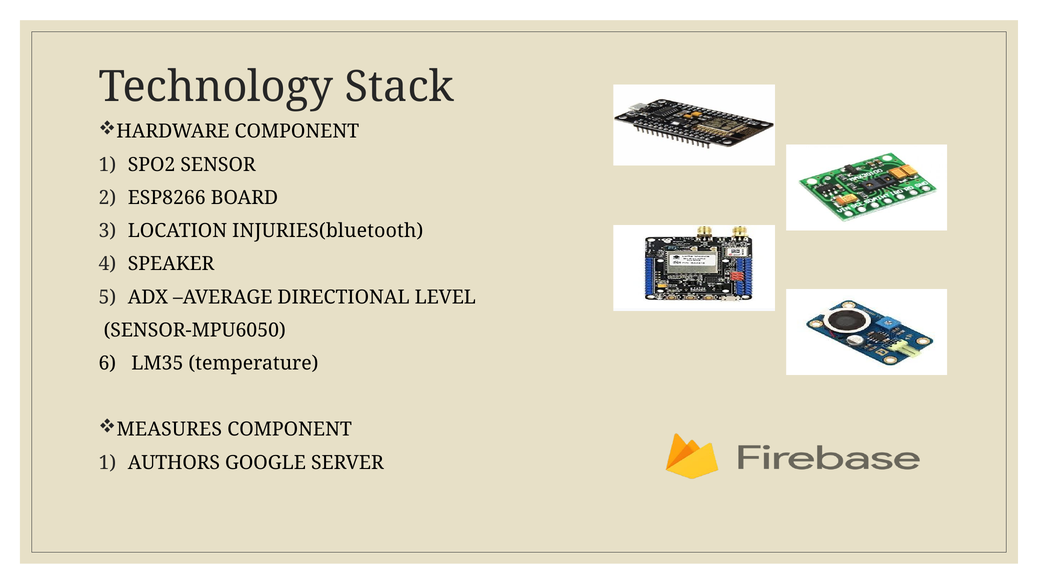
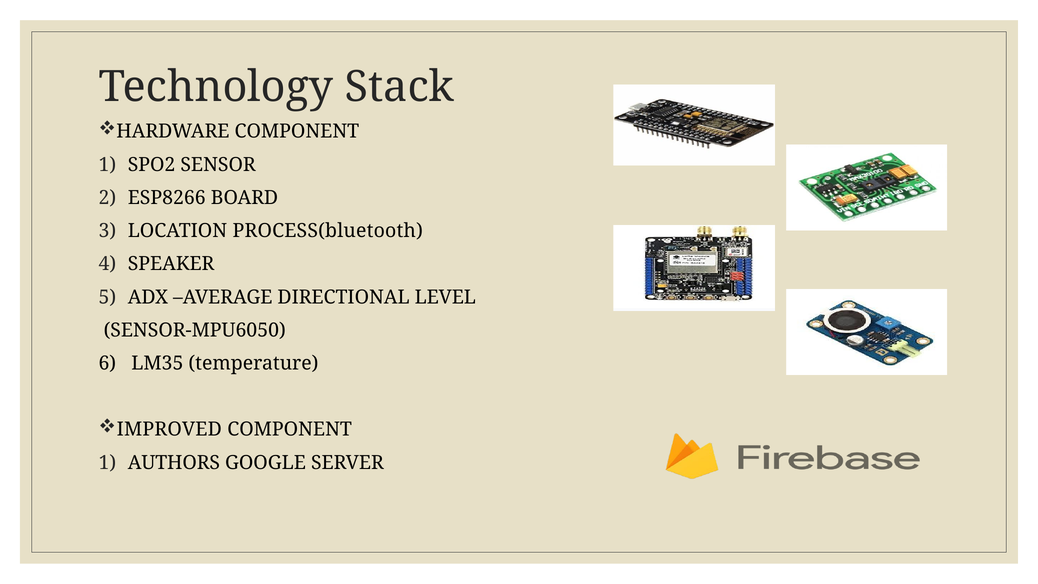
INJURIES(bluetooth: INJURIES(bluetooth -> PROCESS(bluetooth (328, 231)
MEASURES: MEASURES -> IMPROVED (169, 429)
